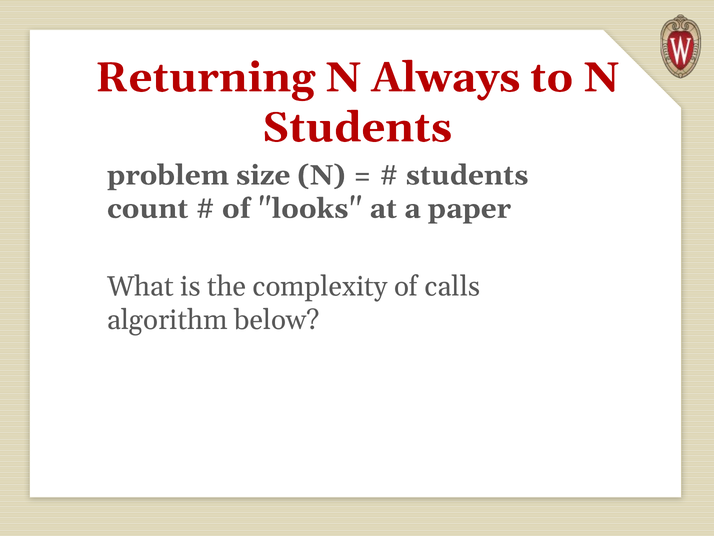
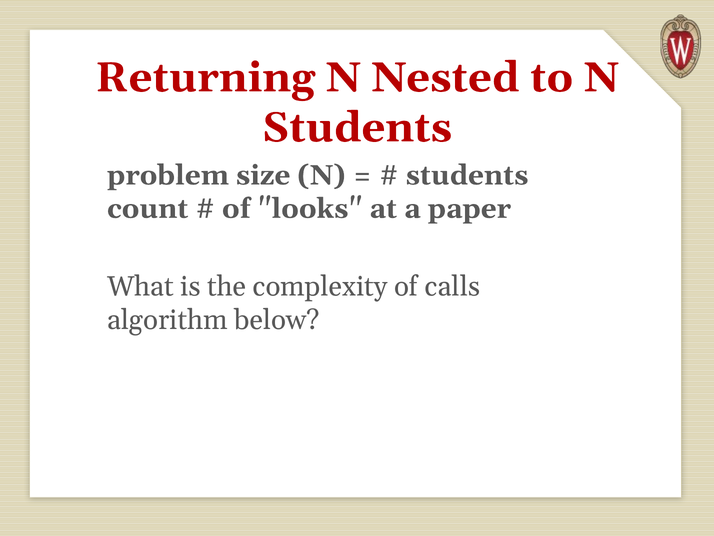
Always: Always -> Nested (445, 77)
